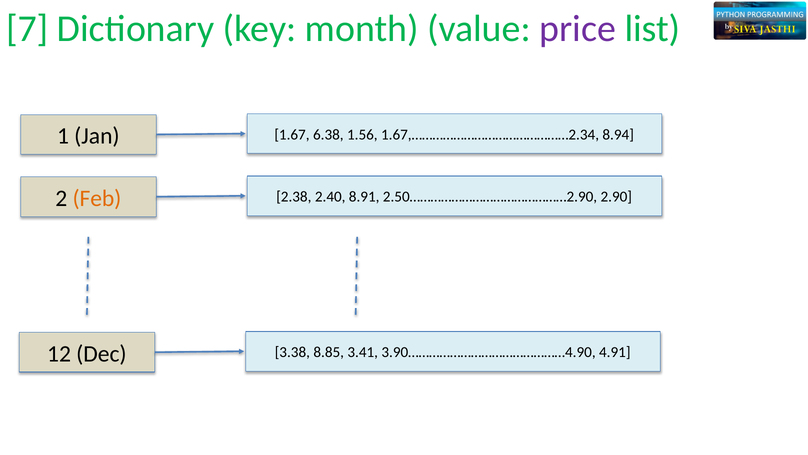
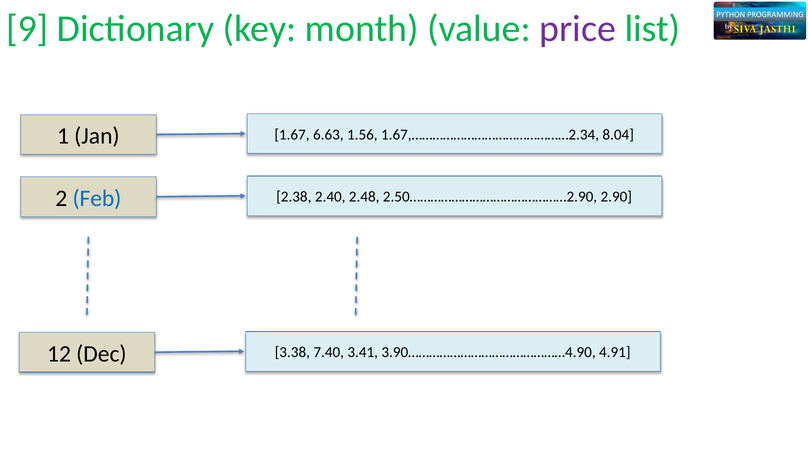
7: 7 -> 9 (27, 28)
6.38: 6.38 -> 6.63 (328, 134)
8.94: 8.94 -> 8.04 (618, 134)
Feb colour: orange -> blue (97, 198)
8.91: 8.91 -> 2.48 (364, 197)
8.85: 8.85 -> 7.40 (329, 352)
